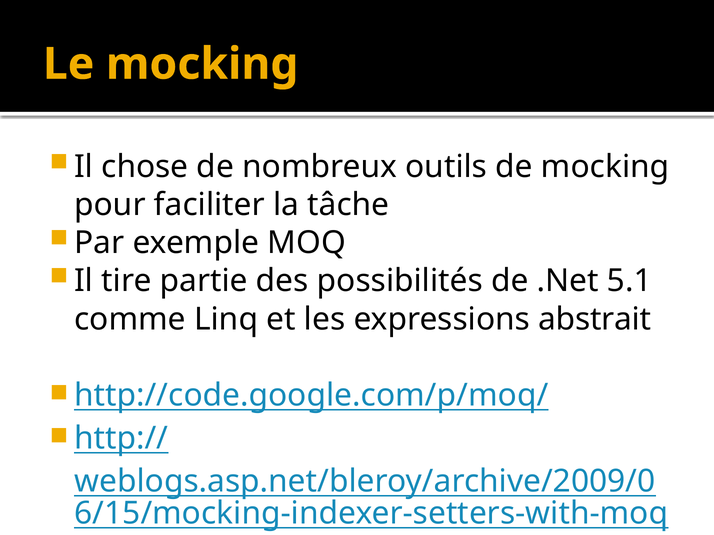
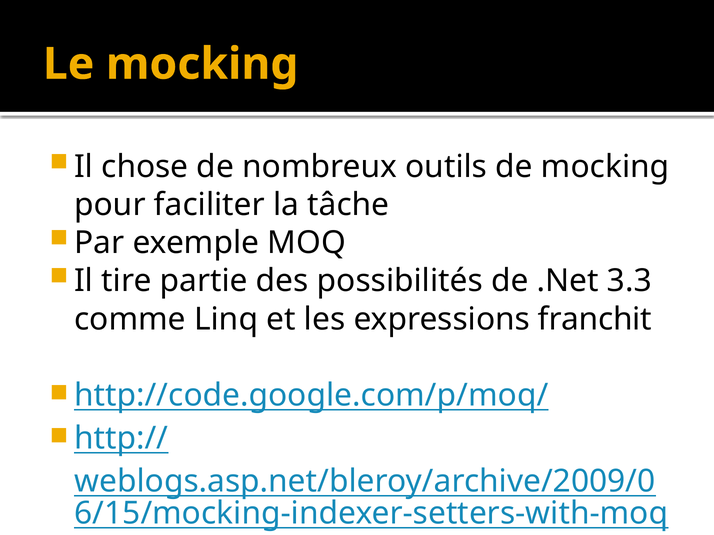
5.1: 5.1 -> 3.3 (629, 281)
abstrait: abstrait -> franchit (595, 319)
